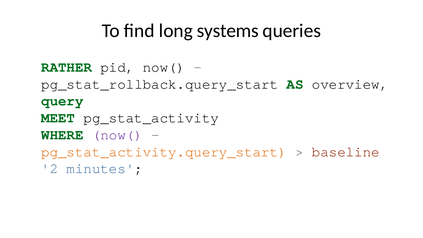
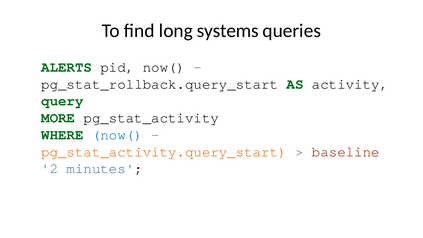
RATHER: RATHER -> ALERTS (67, 67)
overview: overview -> activity (350, 84)
MEET: MEET -> MORE (58, 118)
now( colour: purple -> blue (117, 135)
